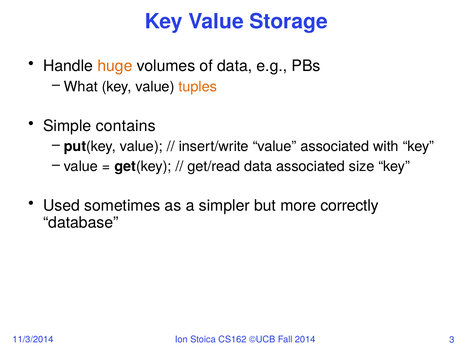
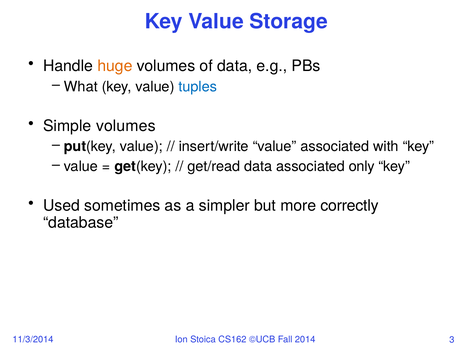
tuples colour: orange -> blue (198, 87)
Simple contains: contains -> volumes (126, 126)
size: size -> only (362, 166)
